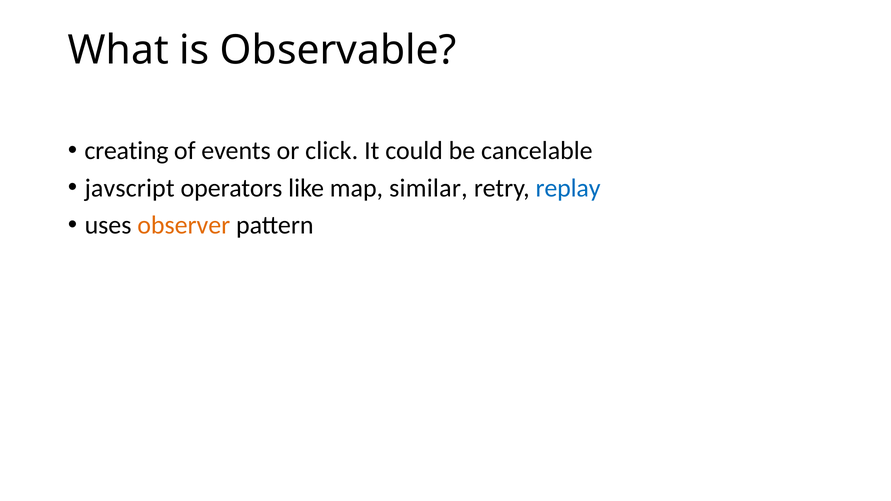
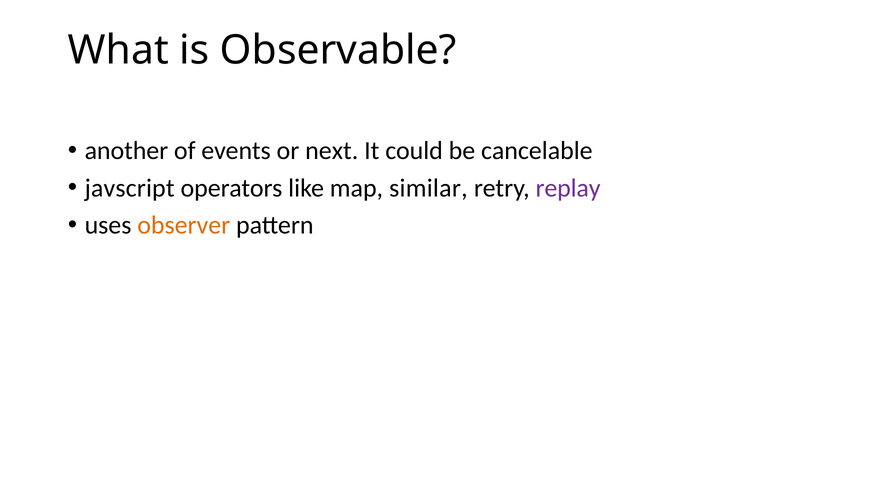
creating: creating -> another (126, 151)
click: click -> next (332, 151)
replay colour: blue -> purple (568, 188)
